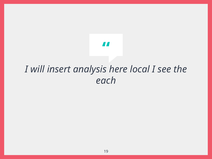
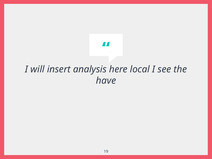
each: each -> have (106, 81)
